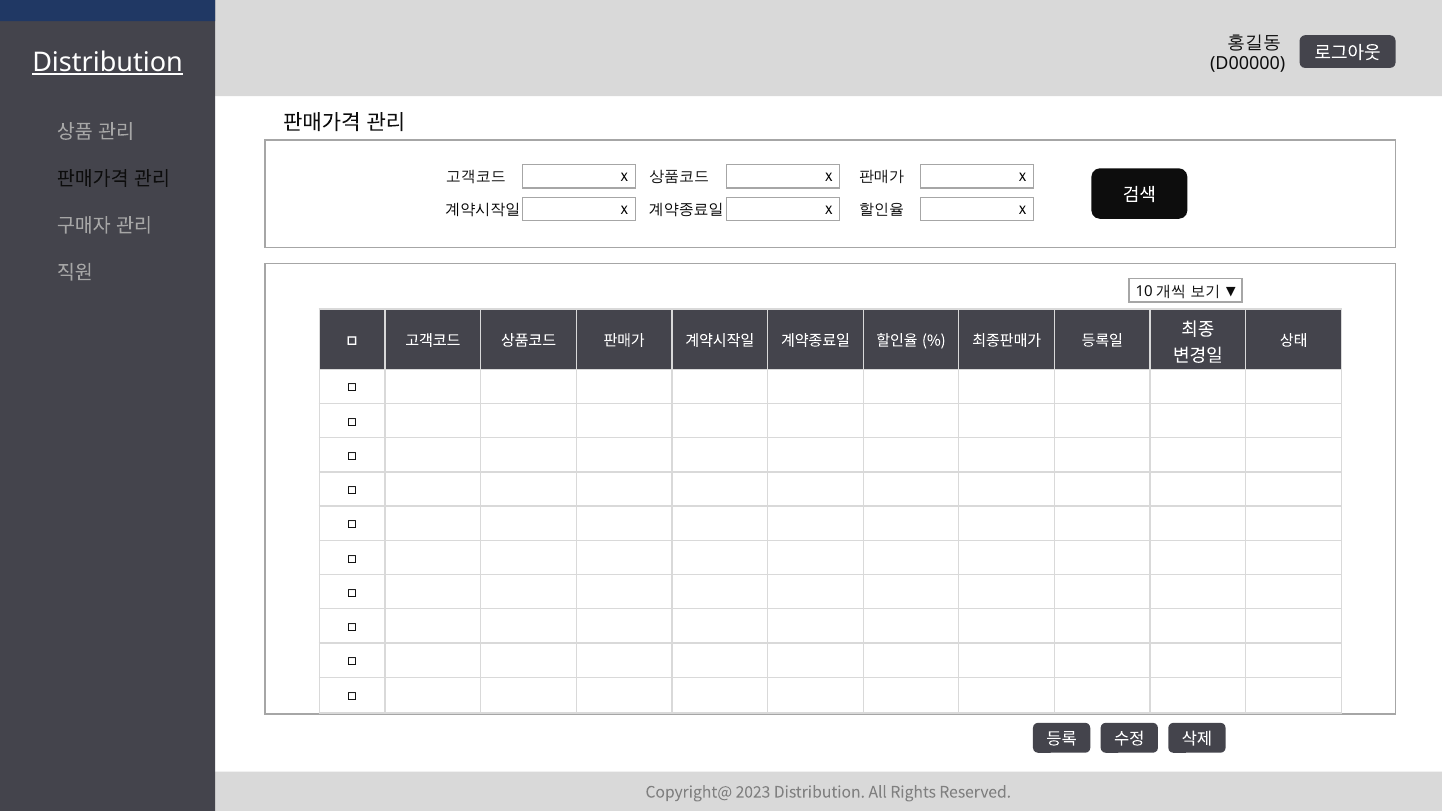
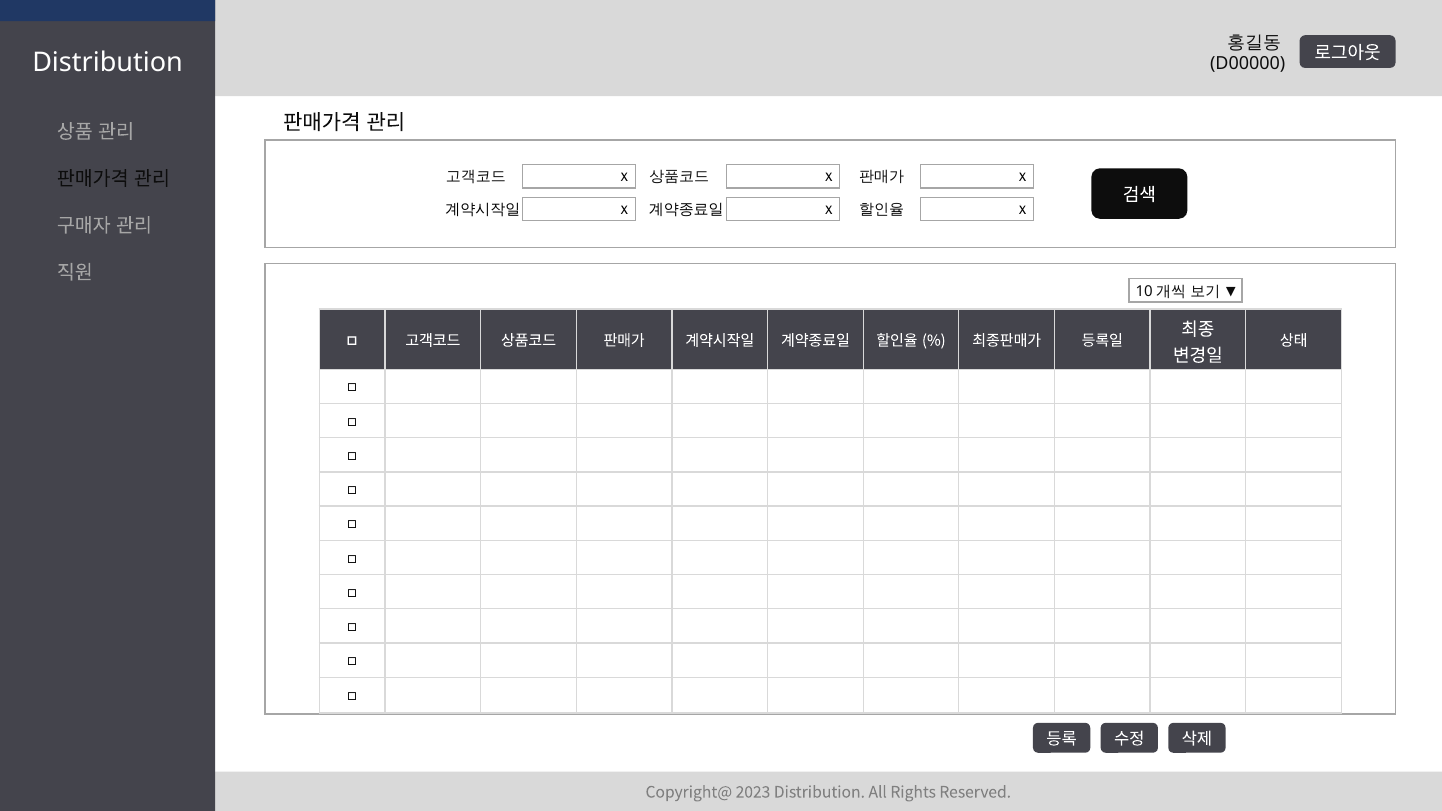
Distribution underline: present -> none (108, 63)
